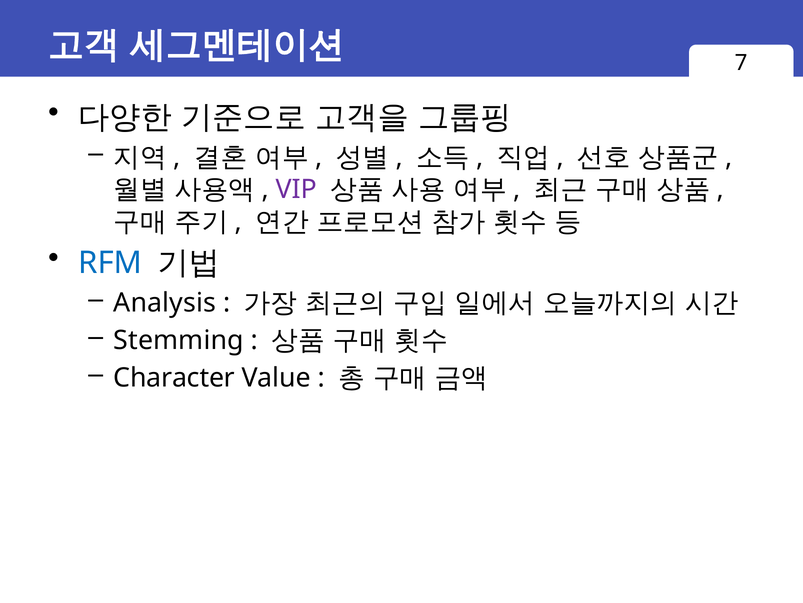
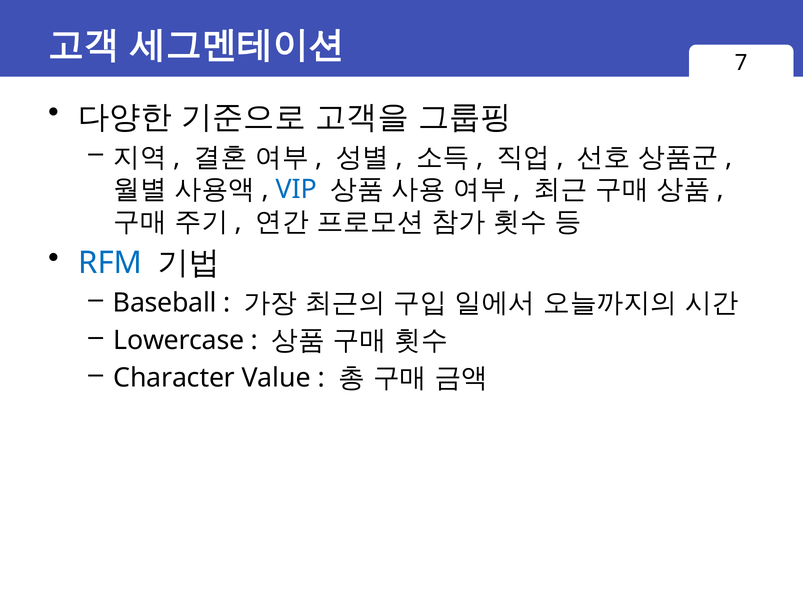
VIP colour: purple -> blue (296, 189)
Analysis: Analysis -> Baseball (165, 303)
Stemming: Stemming -> Lowercase (179, 340)
